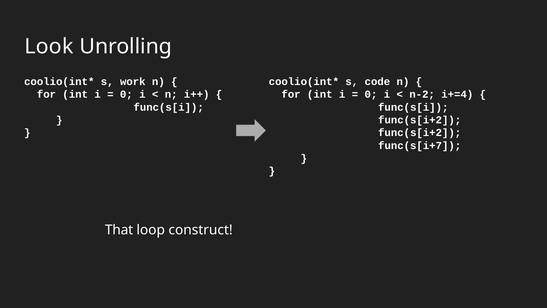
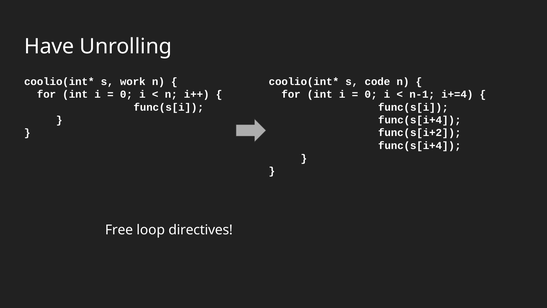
Look: Look -> Have (49, 46)
n-2: n-2 -> n-1 (422, 94)
func(s[i+2: func(s[i+2 -> func(s[i+4 (420, 120)
func(s[i+7: func(s[i+7 -> func(s[i+4 (420, 145)
That: That -> Free (119, 230)
construct: construct -> directives (201, 230)
